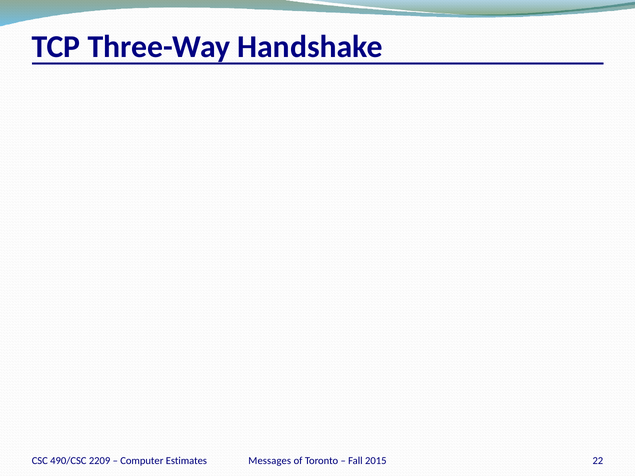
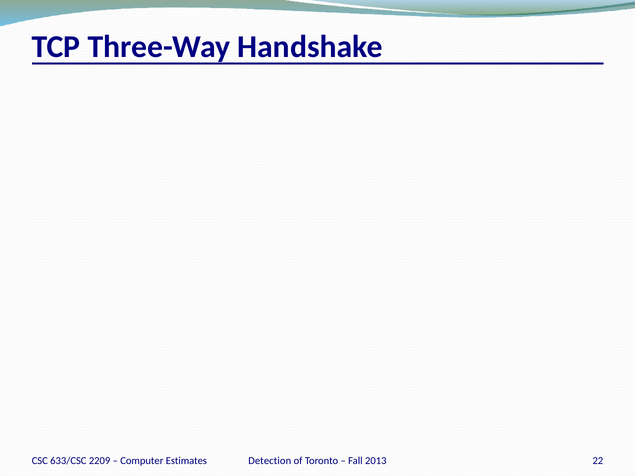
Messages: Messages -> Detection (270, 461)
2015: 2015 -> 2013 (376, 461)
490/CSC: 490/CSC -> 633/CSC (68, 461)
